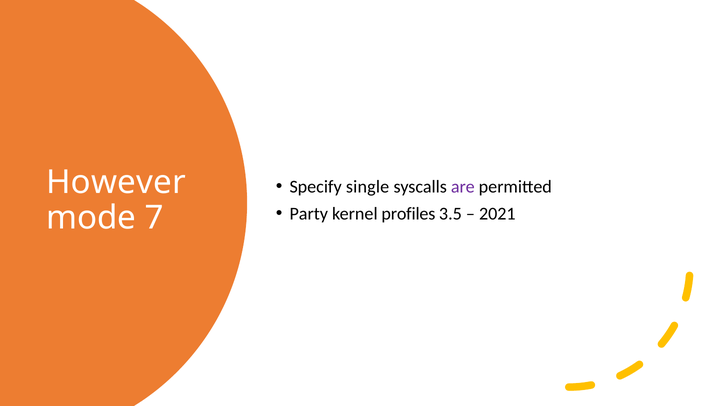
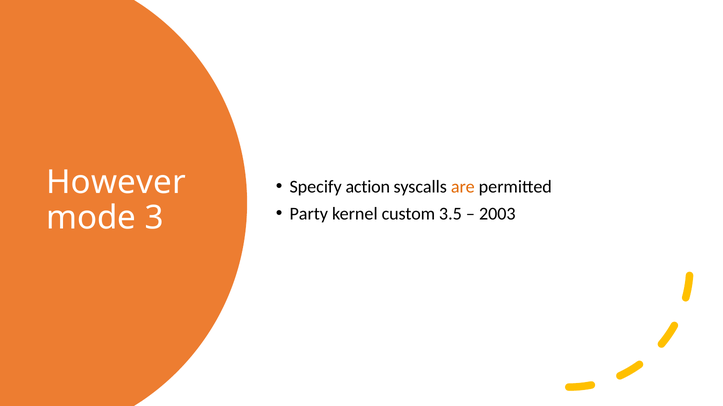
single: single -> action (368, 187)
are colour: purple -> orange (463, 187)
profiles: profiles -> custom (408, 214)
2021: 2021 -> 2003 (497, 214)
7: 7 -> 3 (154, 218)
